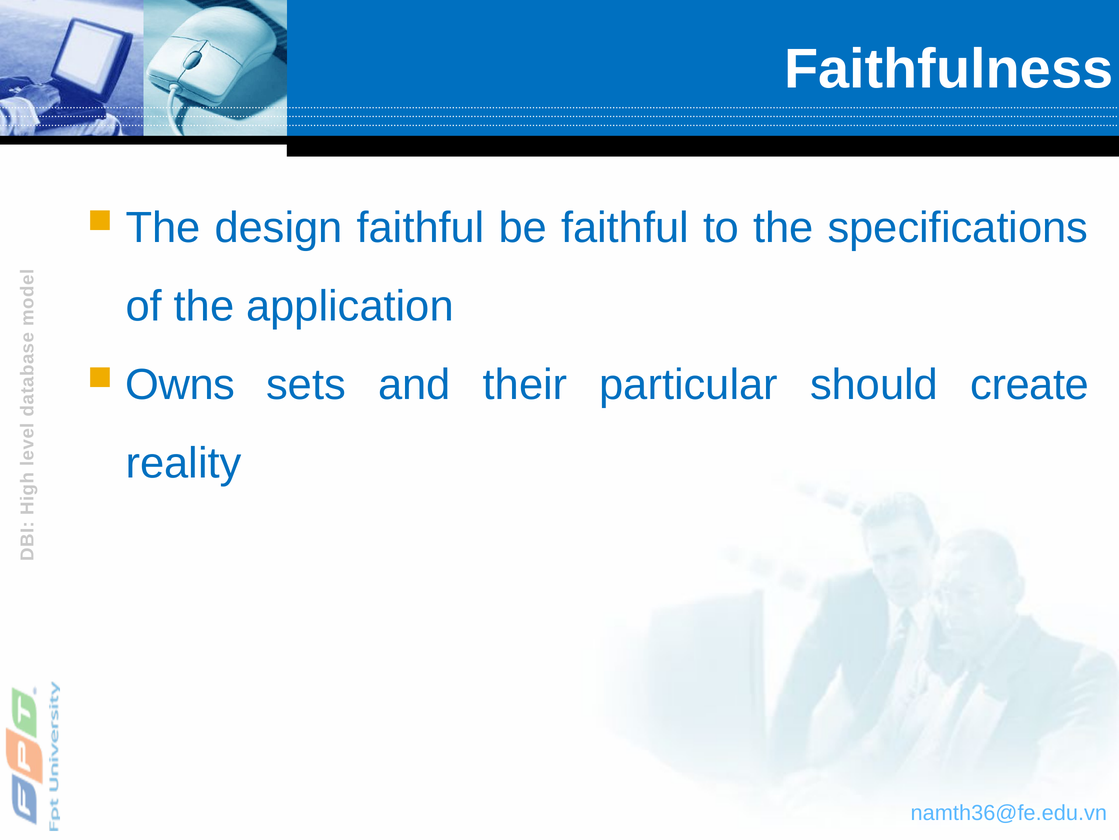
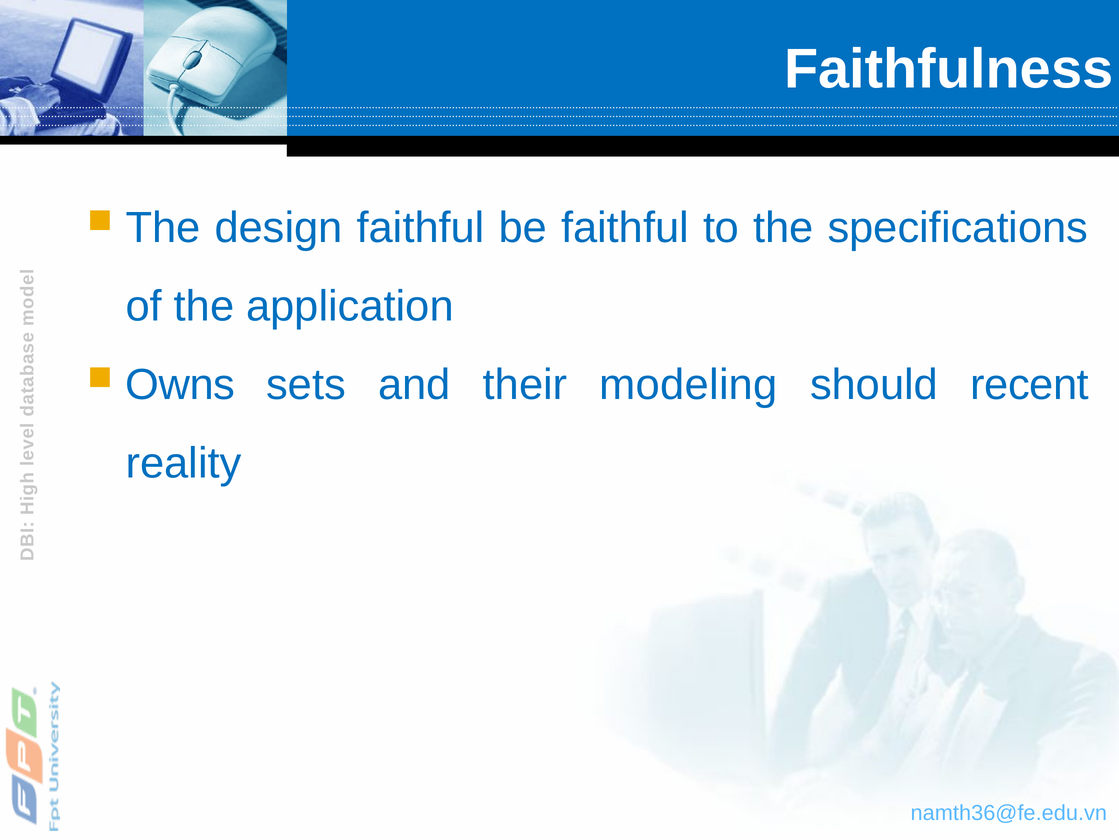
particular: particular -> modeling (688, 385)
create: create -> recent (1030, 385)
